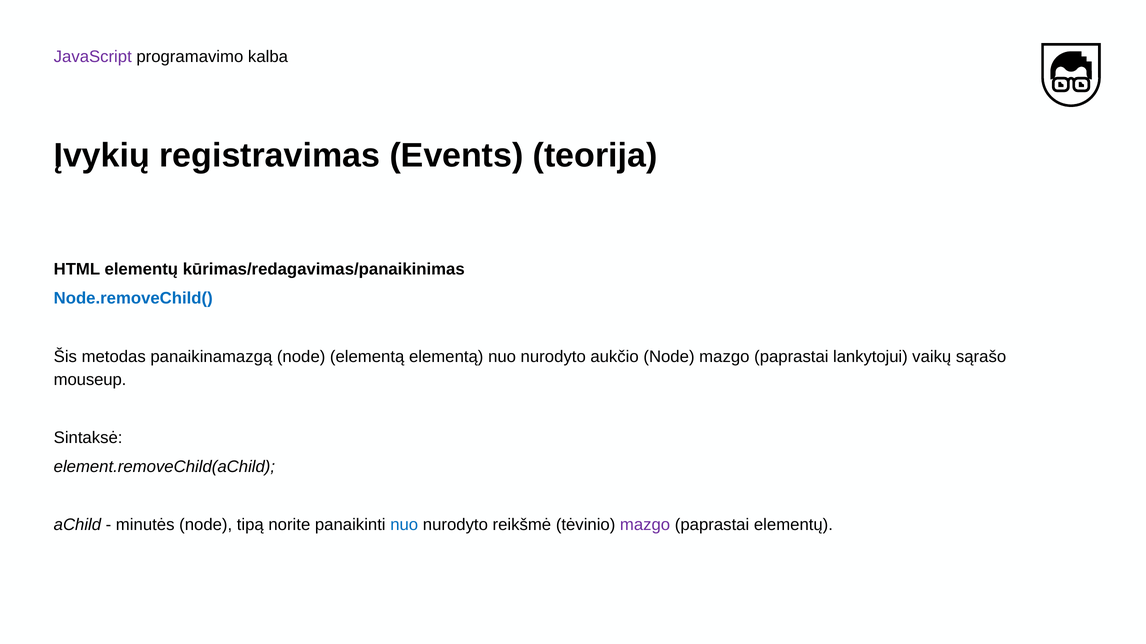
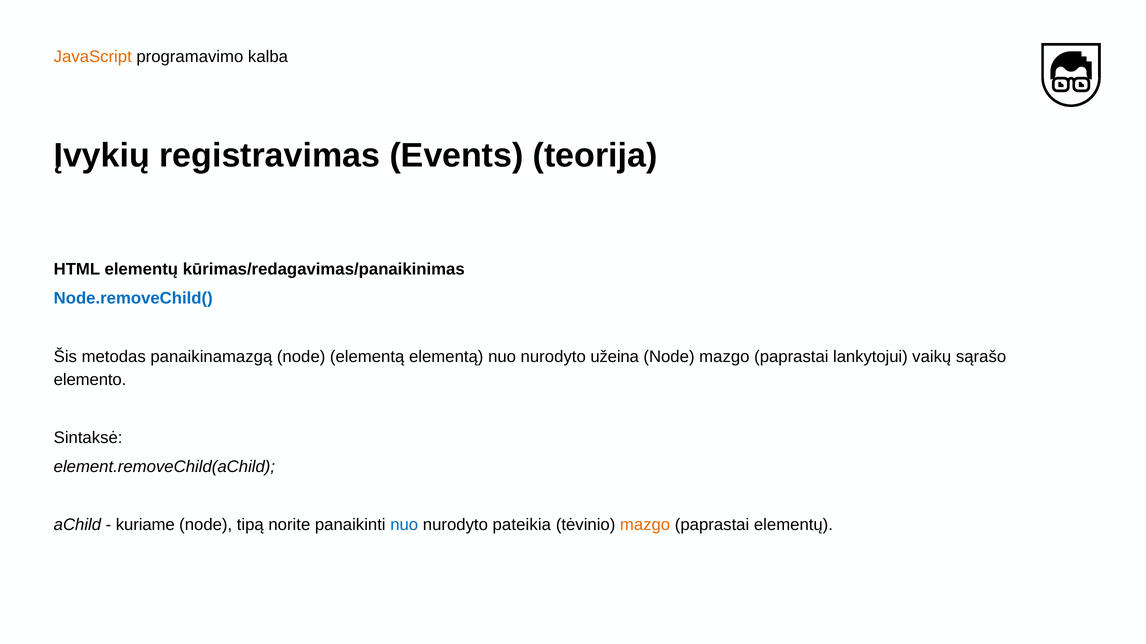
JavaScript colour: purple -> orange (93, 57)
aukčio: aukčio -> užeina (615, 357)
mouseup: mouseup -> elemento (90, 380)
minutės: minutės -> kuriame (145, 525)
reikšmė: reikšmė -> pateikia (522, 525)
mazgo colour: purple -> orange (645, 525)
